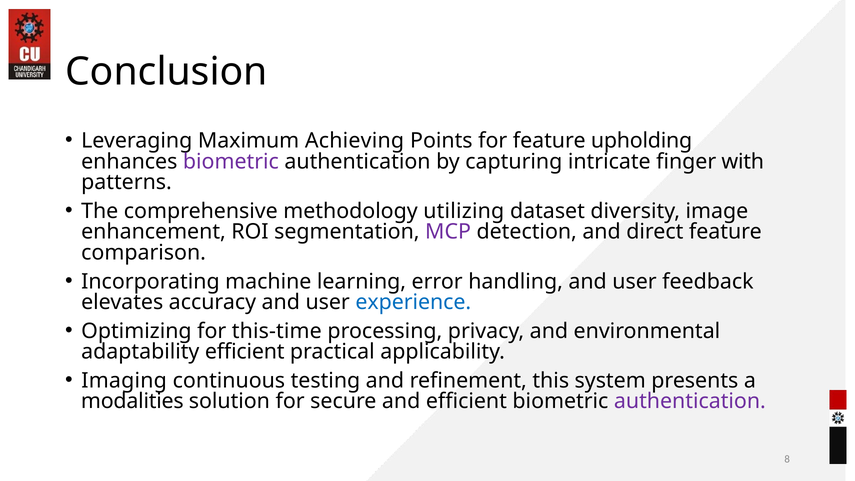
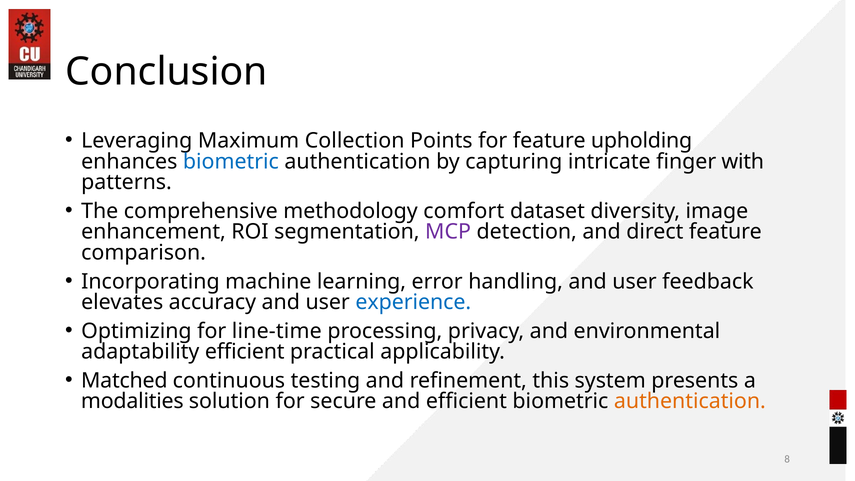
Achieving: Achieving -> Collection (355, 141)
biometric colour: purple -> blue (231, 162)
utilizing: utilizing -> comfort (464, 211)
this-time: this-time -> line-time (277, 331)
Imaging: Imaging -> Matched (124, 381)
authentication colour: purple -> orange (690, 401)
